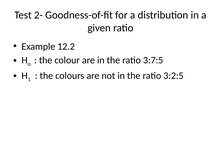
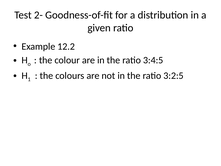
3:7:5: 3:7:5 -> 3:4:5 (153, 60)
